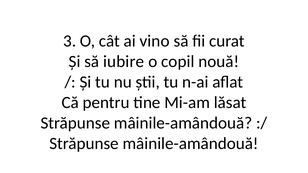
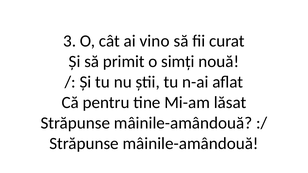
iubire: iubire -> primit (124, 62)
copil: copil -> simți (178, 62)
